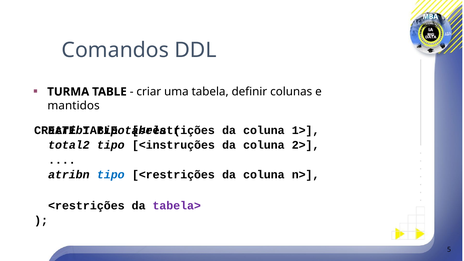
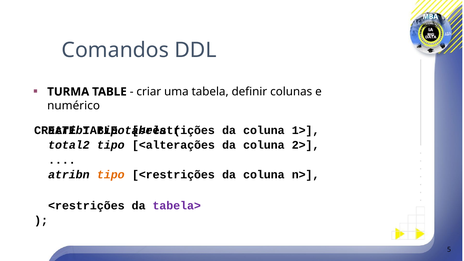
mantidos: mantidos -> numérico (74, 106)
<instruções: <instruções -> <alterações (173, 145)
tipo colour: blue -> orange (111, 175)
